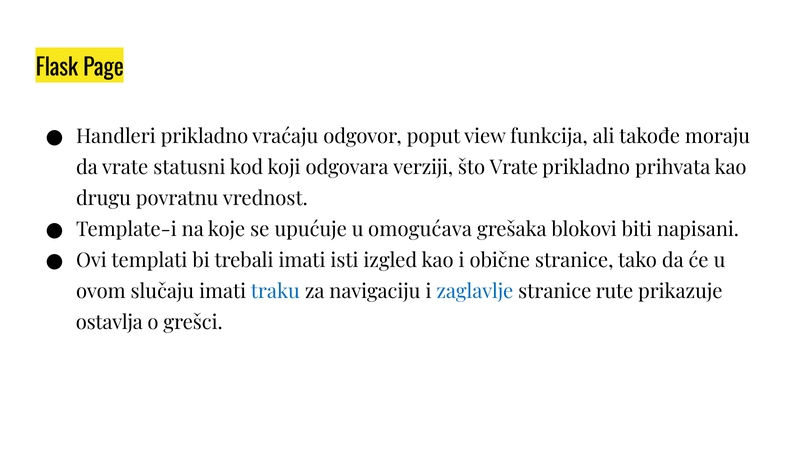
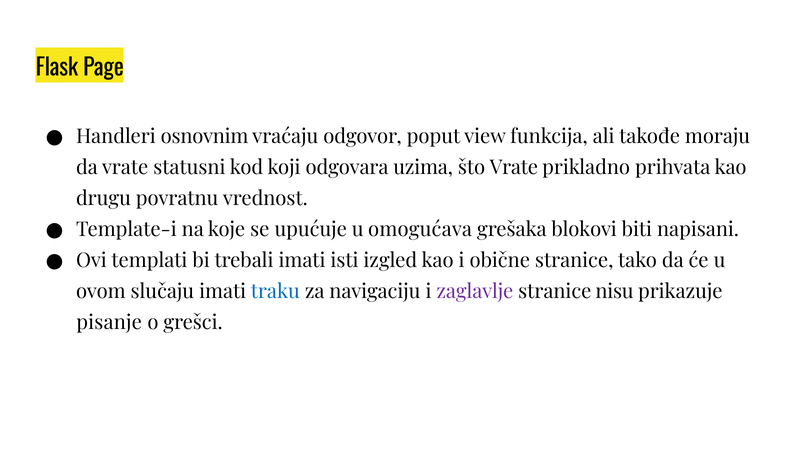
Handleri prikladno: prikladno -> osnovnim (205, 136)
verziji: verziji -> uzima (423, 167)
zaglavlje colour: blue -> purple (475, 291)
rute: rute -> nisu (615, 291)
ostavlja: ostavlja -> pisanje (109, 322)
